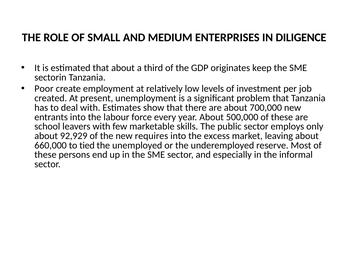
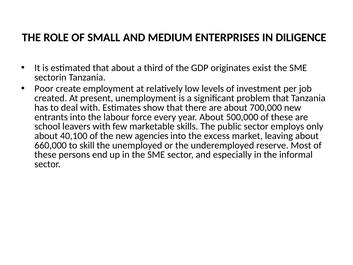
keep: keep -> exist (262, 68)
92,929: 92,929 -> 40,100 (74, 136)
requires: requires -> agencies (152, 136)
tied: tied -> skill (87, 145)
